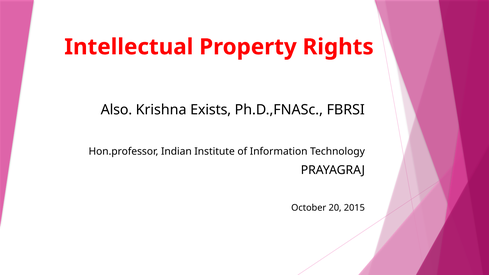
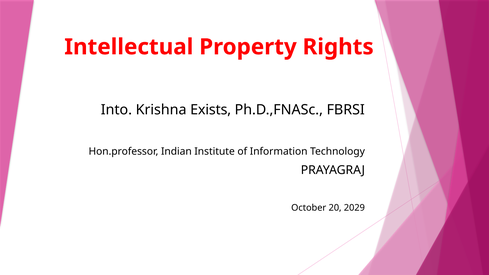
Also: Also -> Into (116, 110)
2015: 2015 -> 2029 (354, 208)
